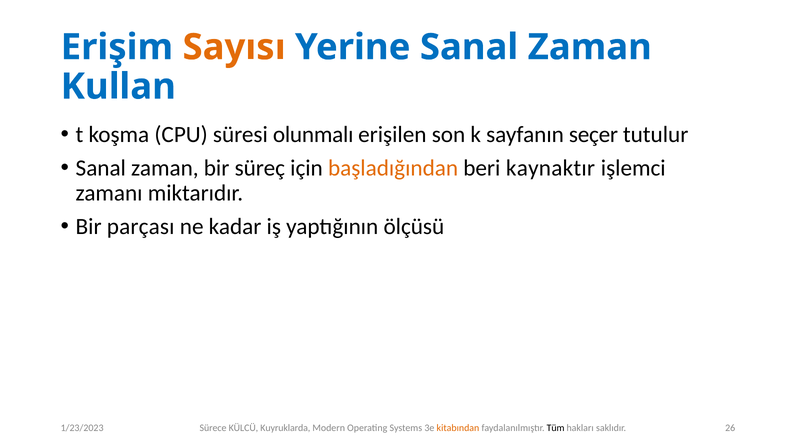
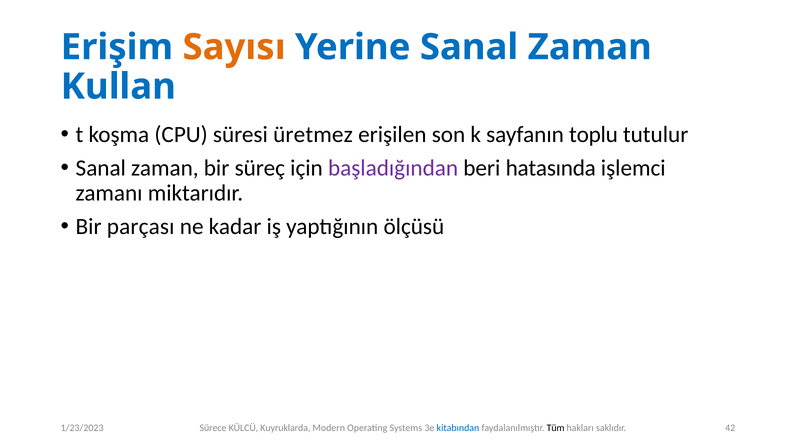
olunmalı: olunmalı -> üretmez (313, 135)
seçer: seçer -> toplu (594, 135)
başladığından colour: orange -> purple (393, 168)
kaynaktır: kaynaktır -> hatasında (551, 168)
kitabından colour: orange -> blue (458, 427)
26: 26 -> 42 (730, 427)
